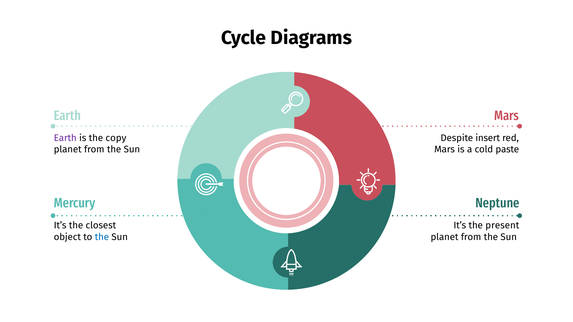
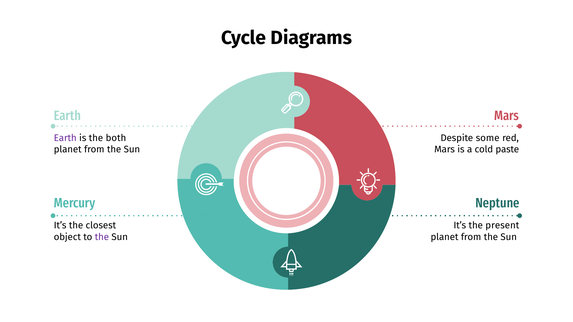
copy: copy -> both (116, 138)
insert: insert -> some (488, 138)
the colour: blue -> purple (102, 237)
